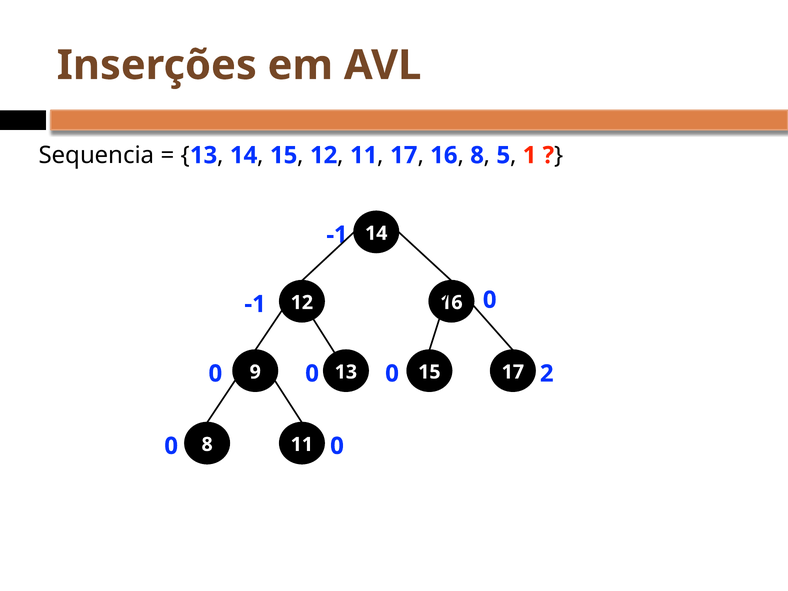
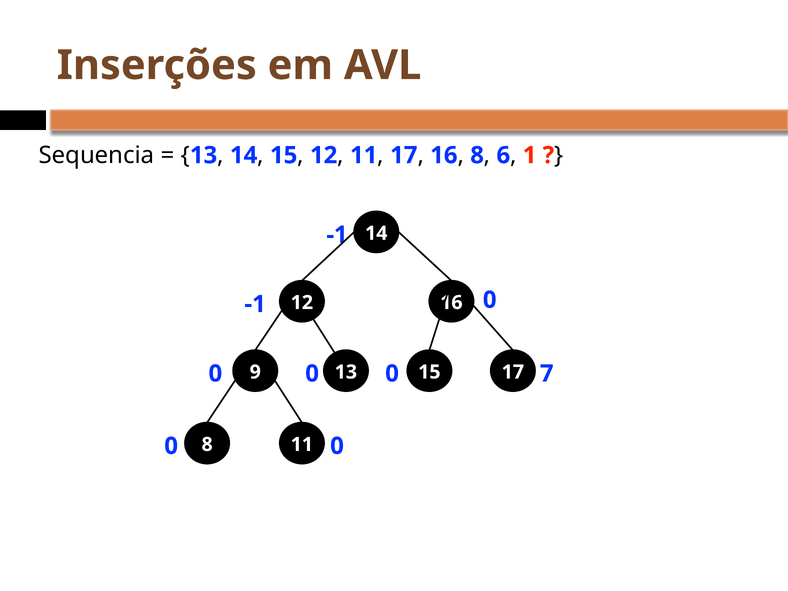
5: 5 -> 6 (503, 155)
2: 2 -> 7 (547, 374)
